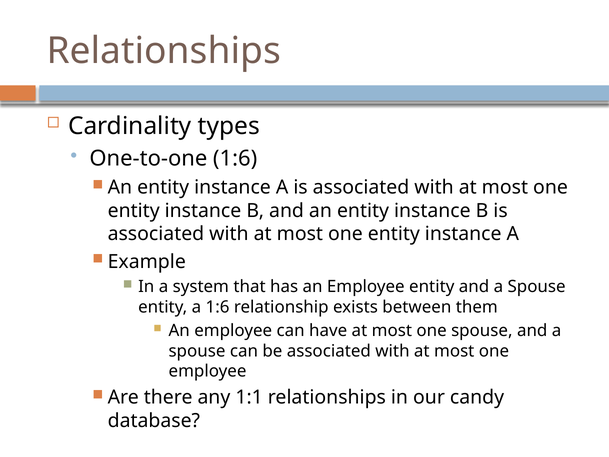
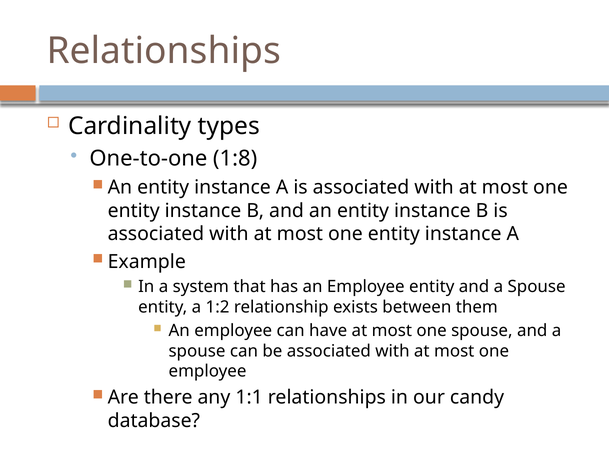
One-to-one 1:6: 1:6 -> 1:8 (235, 158)
a 1:6: 1:6 -> 1:2 (218, 307)
